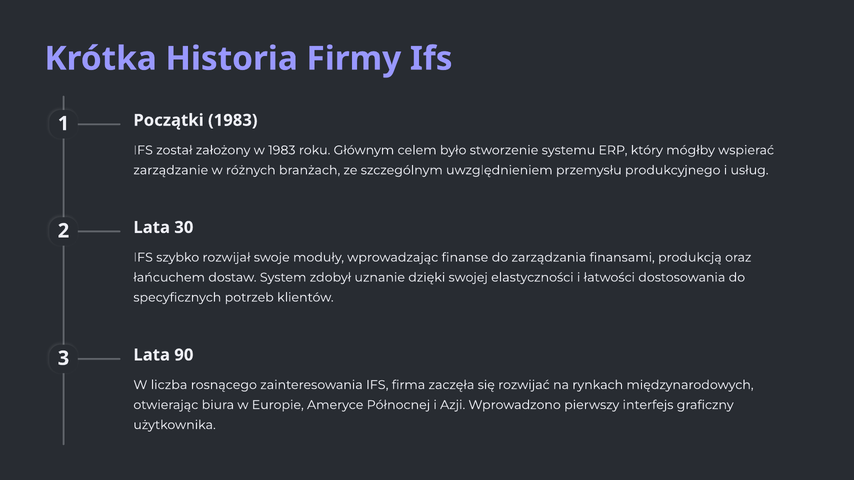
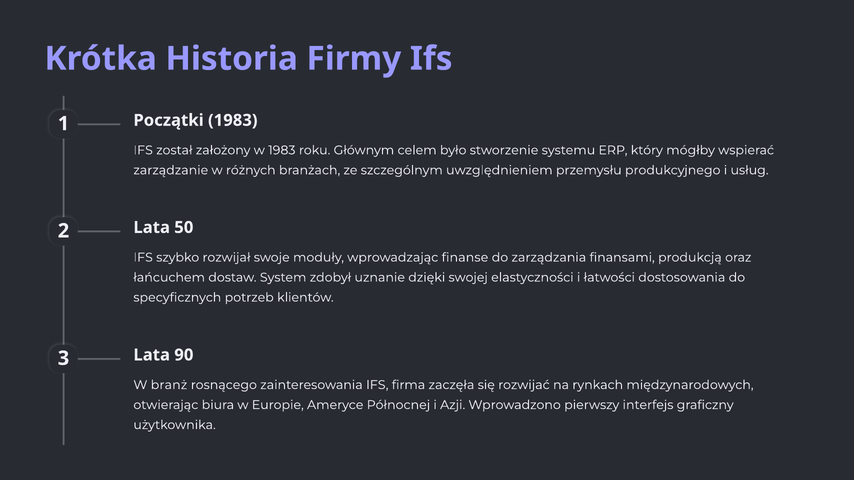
30: 30 -> 50 (184, 228)
liczba: liczba -> branż (169, 385)
